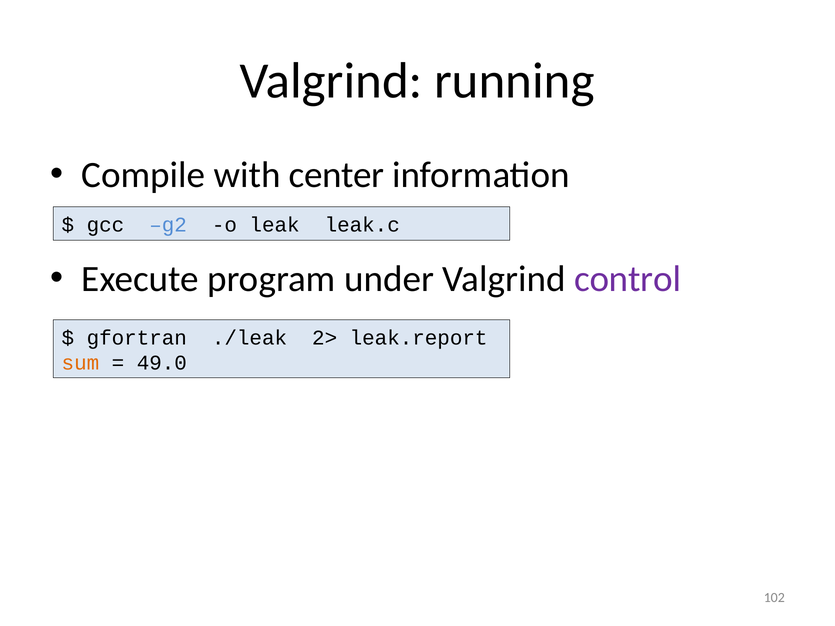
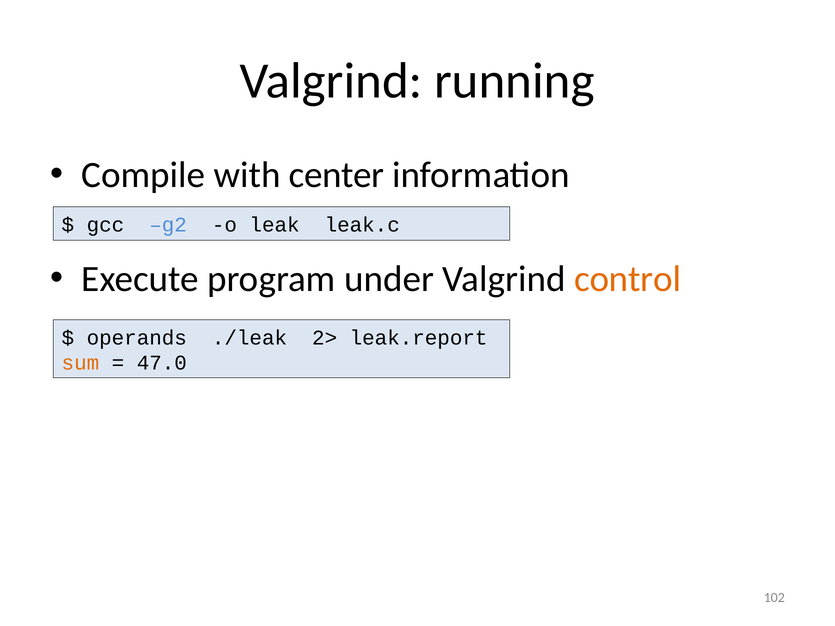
control colour: purple -> orange (628, 279)
gfortran: gfortran -> operands (137, 338)
49.0: 49.0 -> 47.0 (162, 363)
